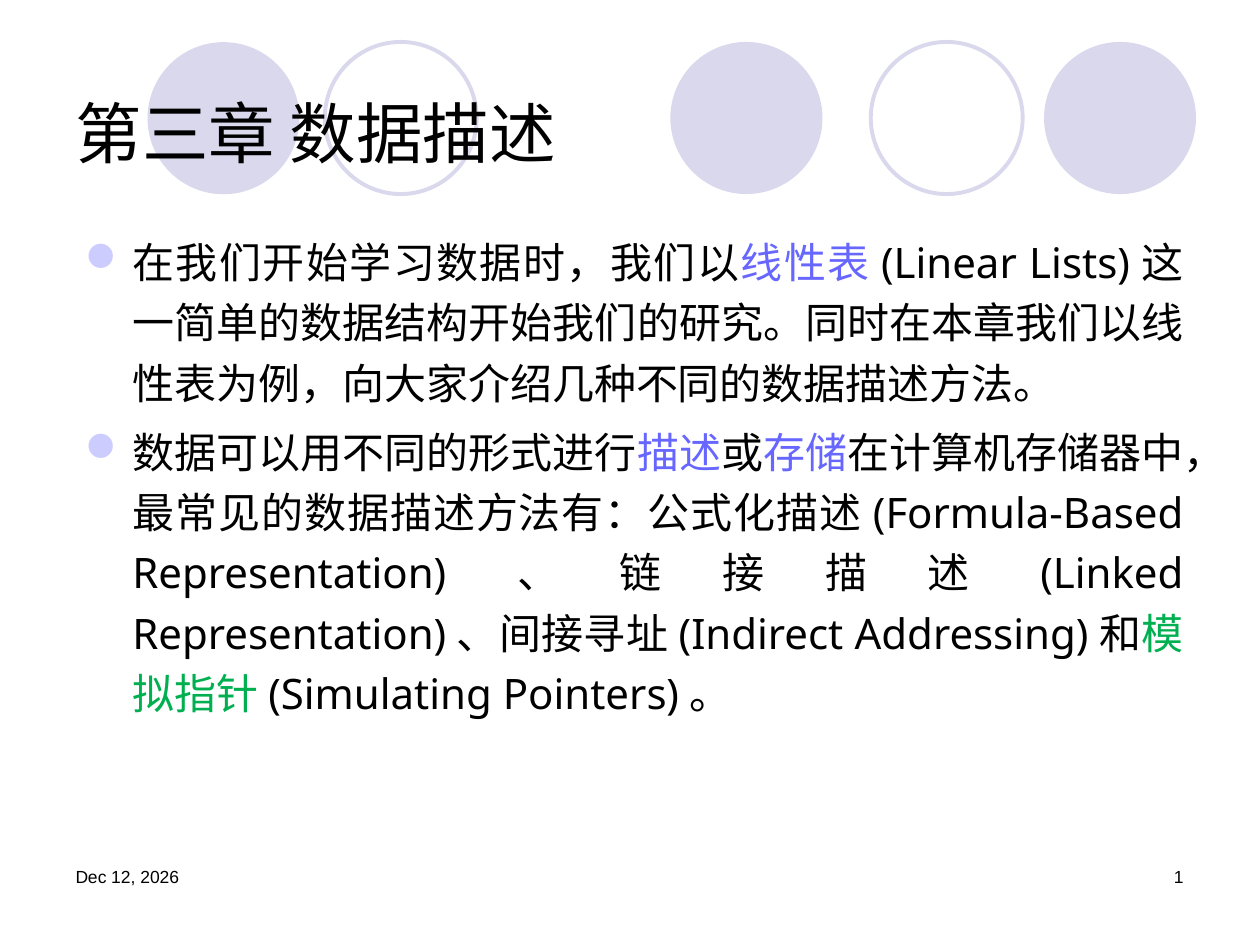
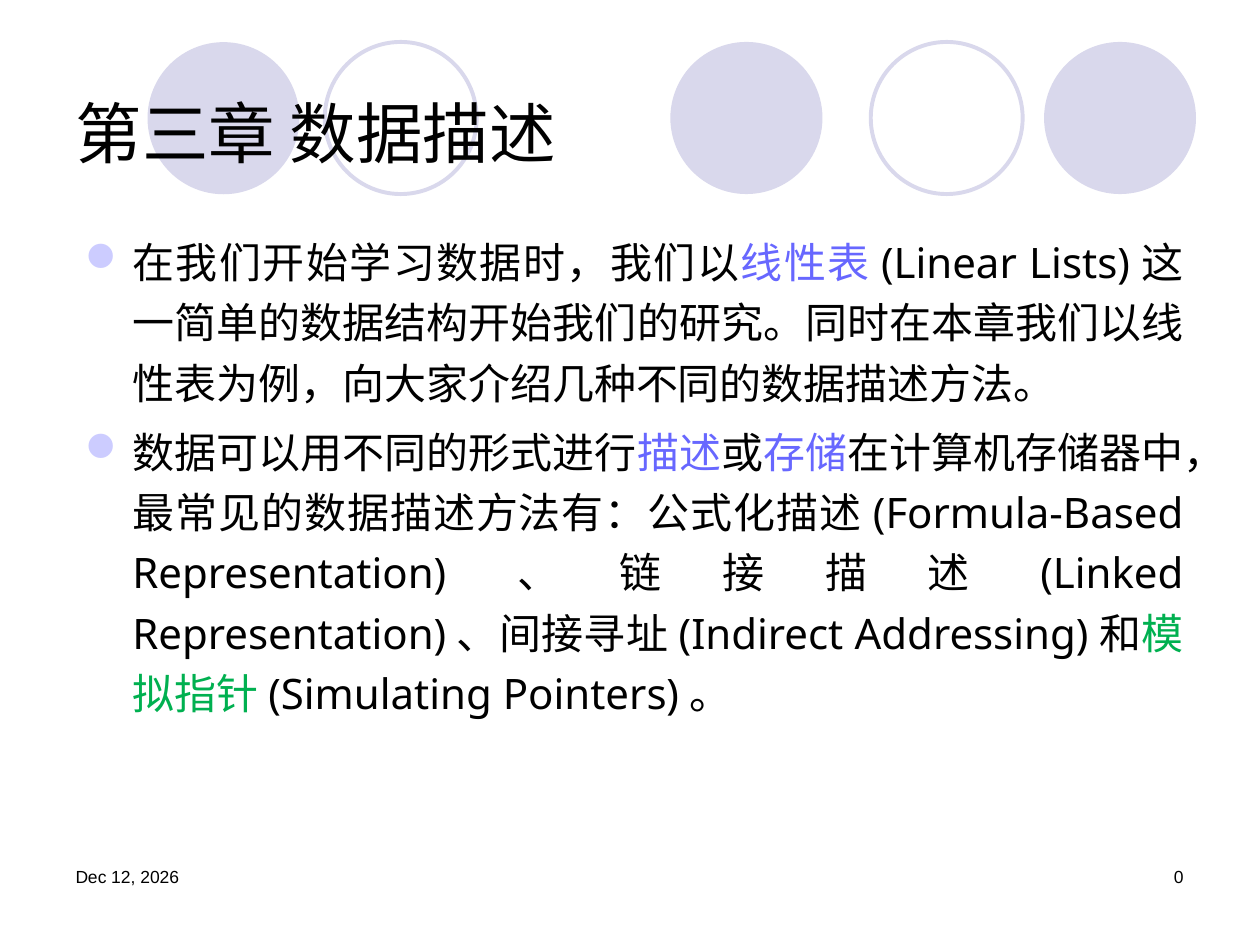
1: 1 -> 0 (1179, 878)
